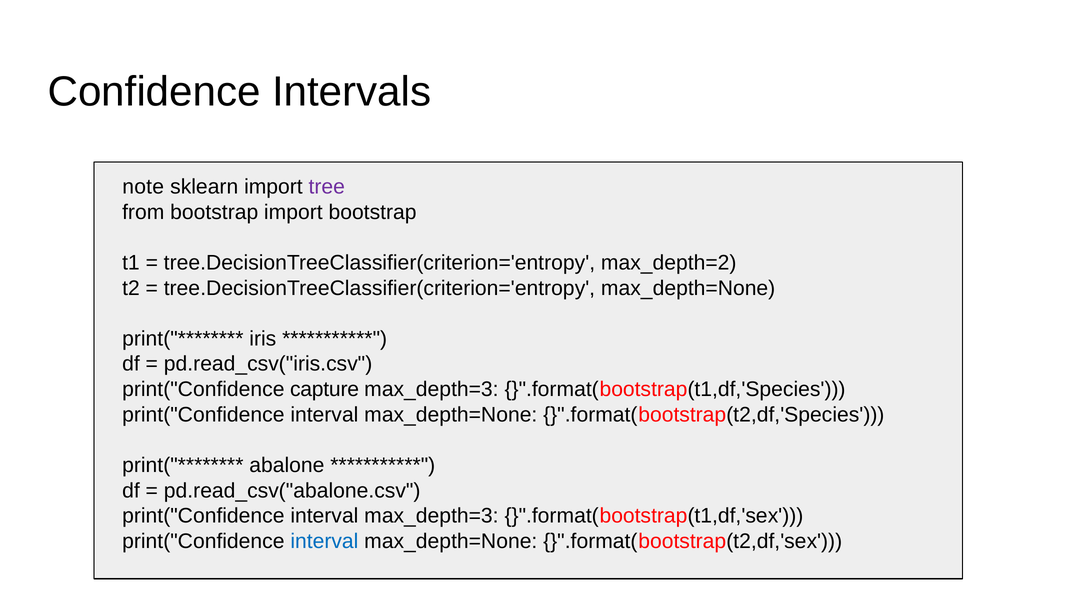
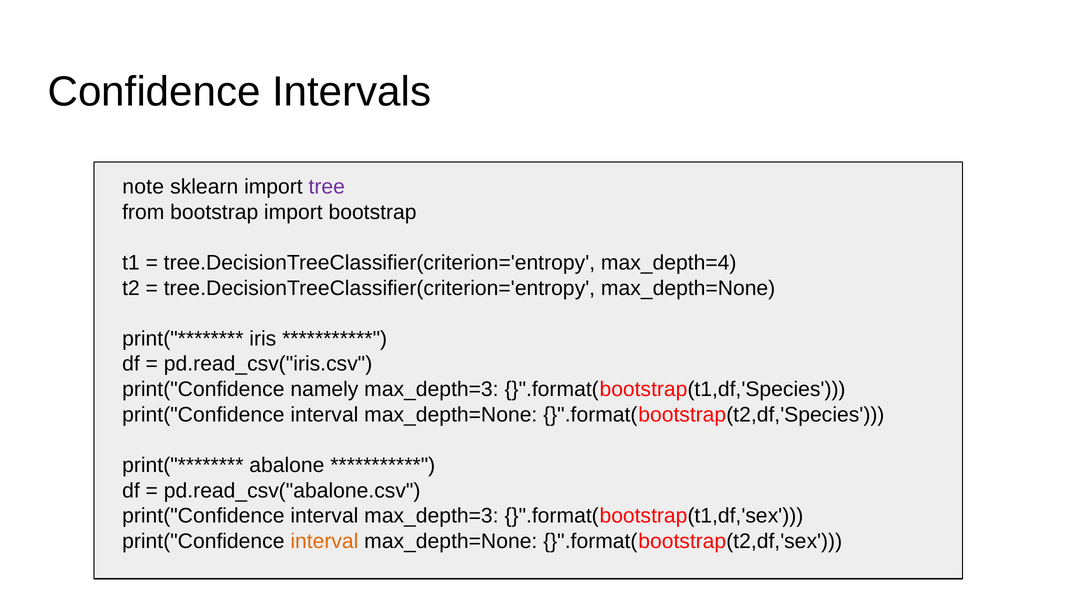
max_depth=2: max_depth=2 -> max_depth=4 (669, 263)
capture: capture -> namely (324, 389)
interval colour: blue -> orange (324, 541)
